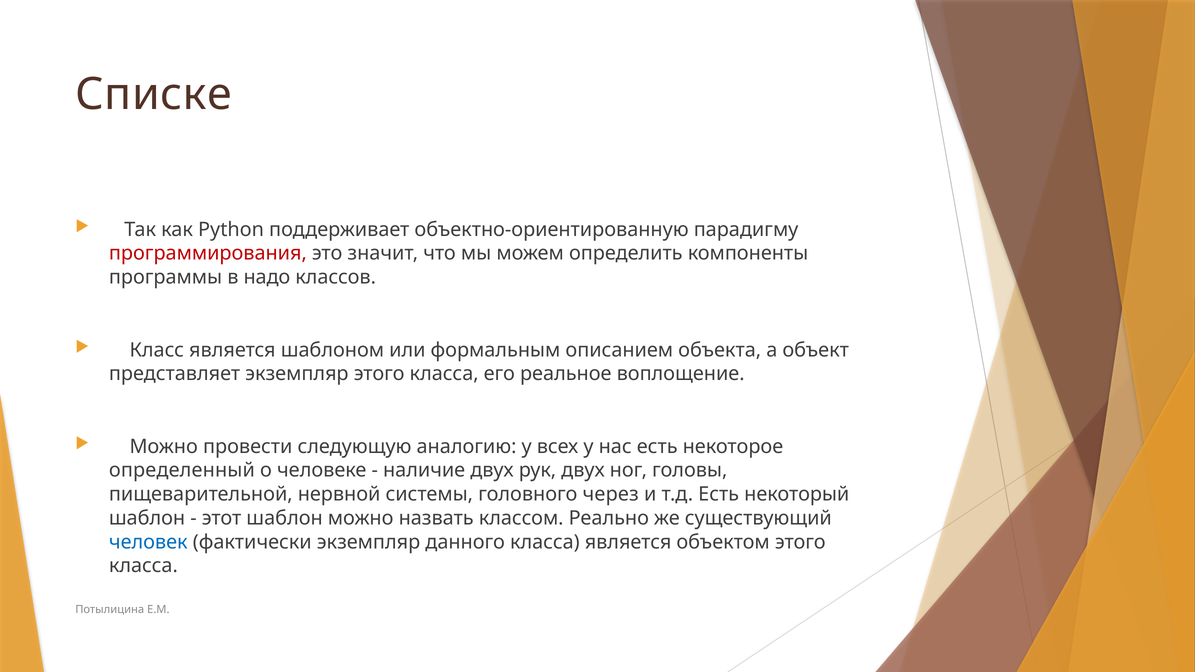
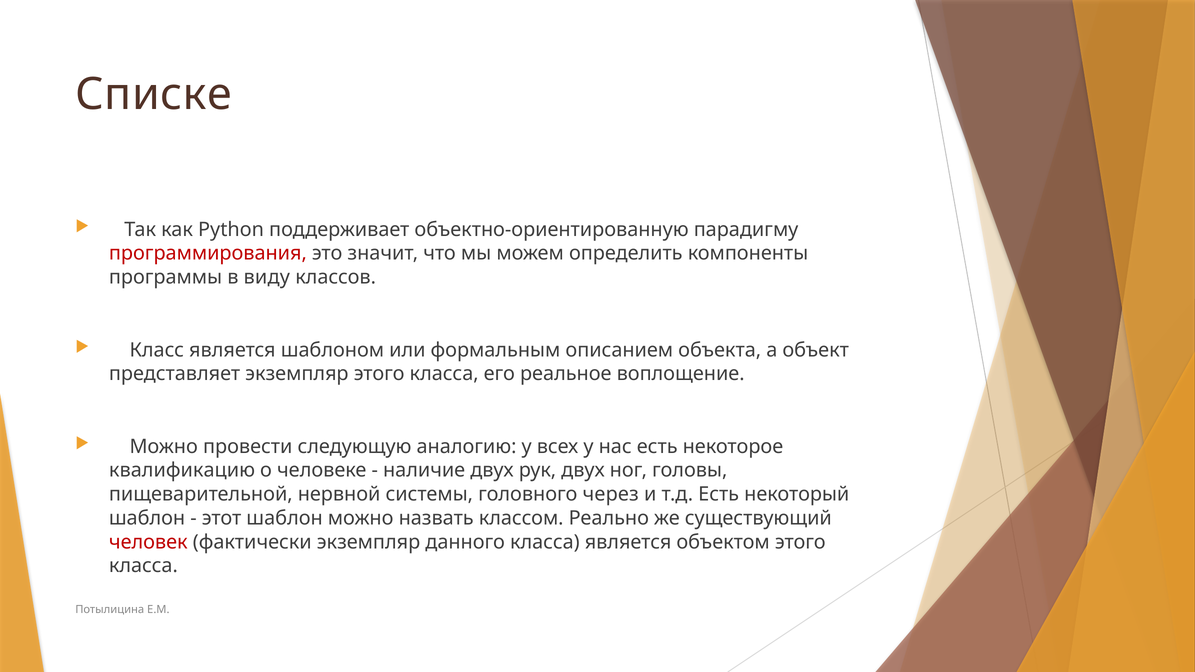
надо: надо -> виду (267, 277)
определенный: определенный -> квалификацию (182, 471)
человек colour: blue -> red (148, 542)
